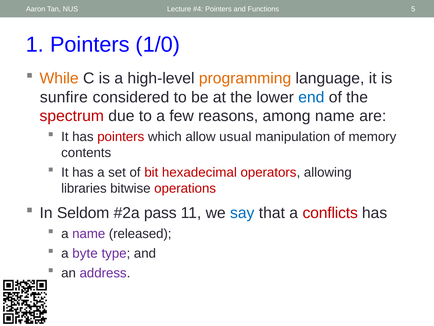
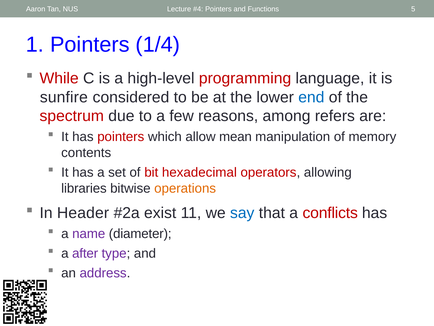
1/0: 1/0 -> 1/4 (158, 45)
While colour: orange -> red (59, 78)
programming colour: orange -> red (245, 78)
among name: name -> refers (335, 116)
usual: usual -> mean (235, 137)
operations colour: red -> orange (185, 188)
Seldom: Seldom -> Header (83, 213)
pass: pass -> exist (160, 213)
released: released -> diameter (140, 234)
byte: byte -> after (85, 253)
